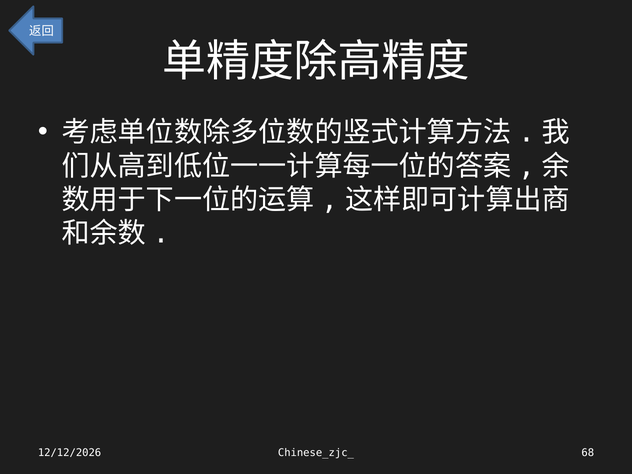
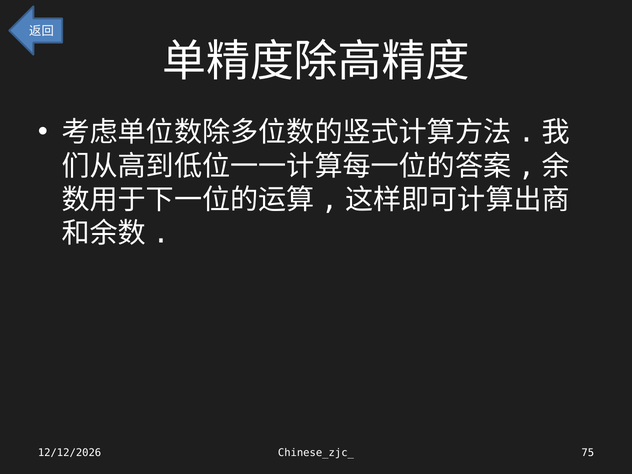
68: 68 -> 75 (588, 453)
